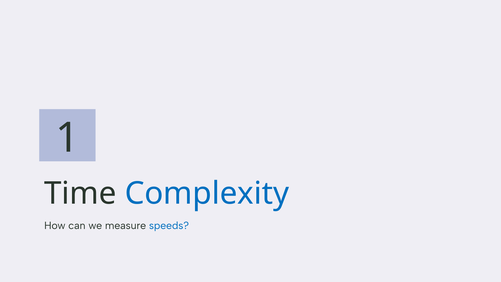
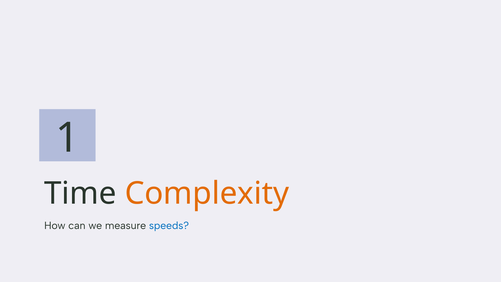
Complexity colour: blue -> orange (207, 193)
